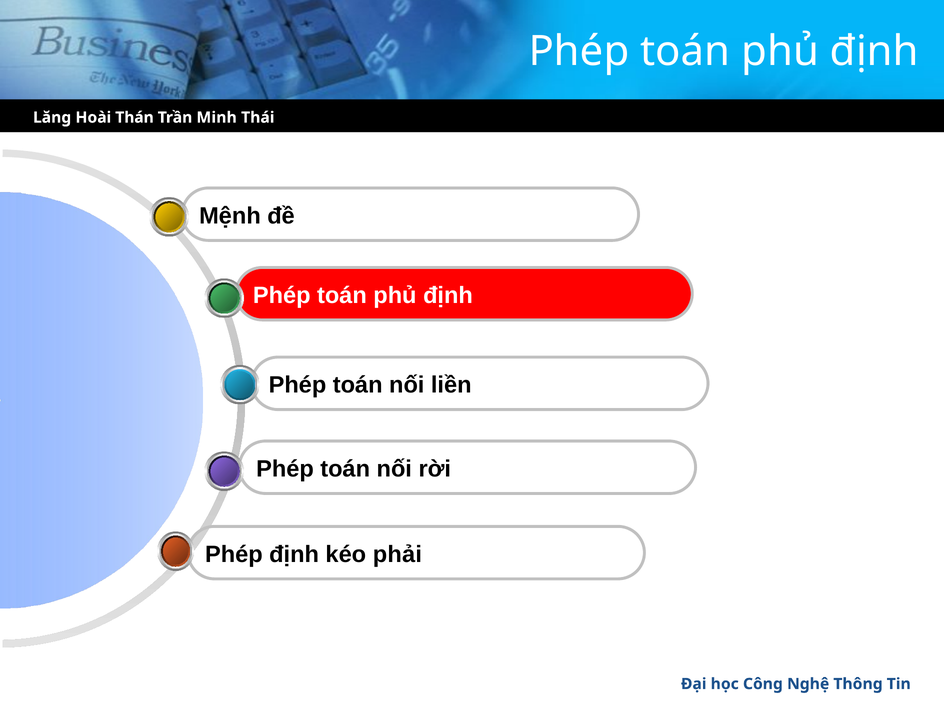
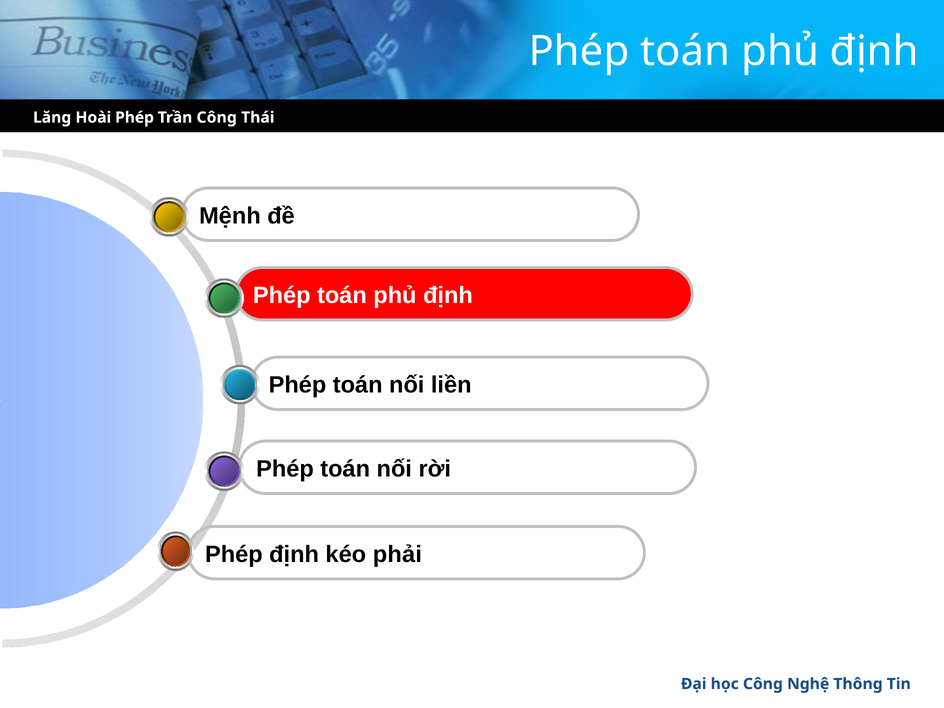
Hoài Thán: Thán -> Phép (135, 118)
Trần Minh: Minh -> Công (217, 118)
